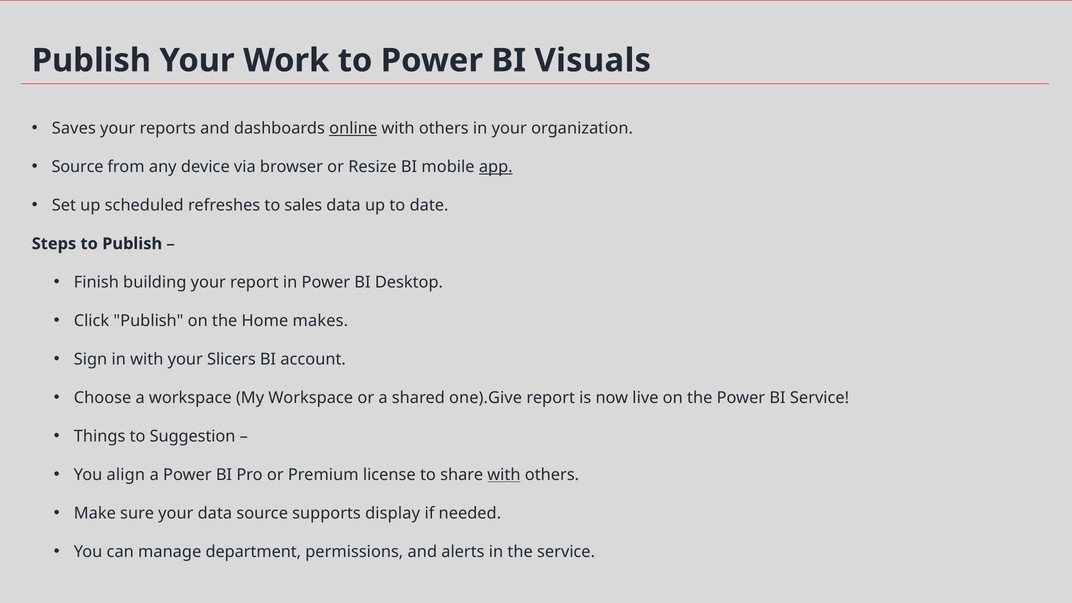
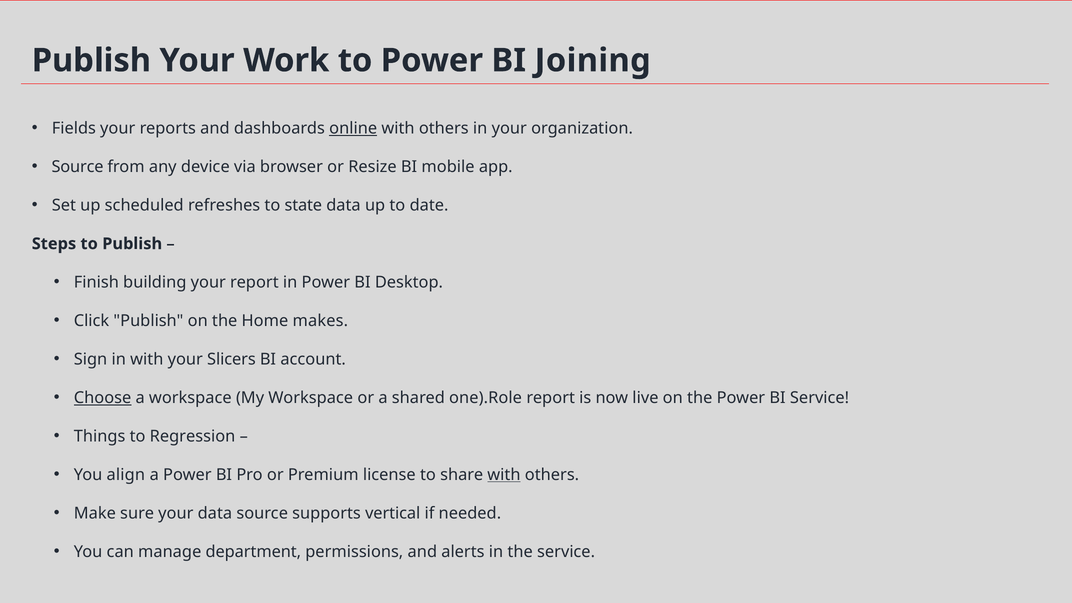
Visuals: Visuals -> Joining (593, 60)
Saves: Saves -> Fields (74, 128)
app underline: present -> none (496, 167)
sales: sales -> state (303, 205)
Choose underline: none -> present (103, 398)
one).Give: one).Give -> one).Role (486, 398)
Suggestion: Suggestion -> Regression (192, 436)
display: display -> vertical (393, 513)
